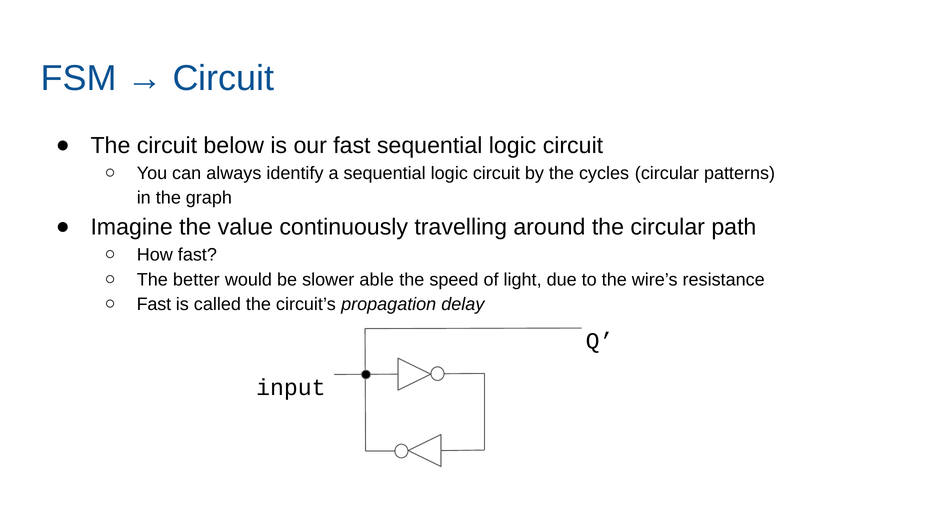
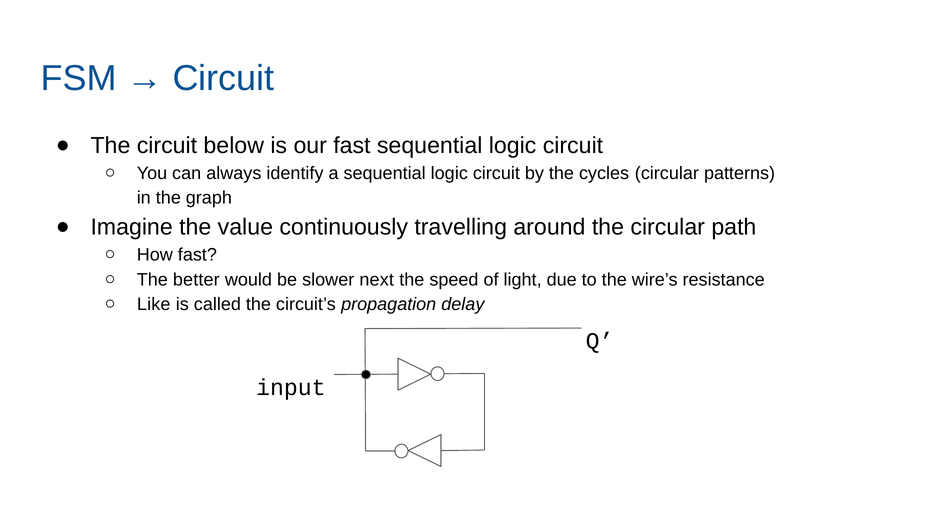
able: able -> next (377, 280)
Fast: Fast -> Like (154, 304)
